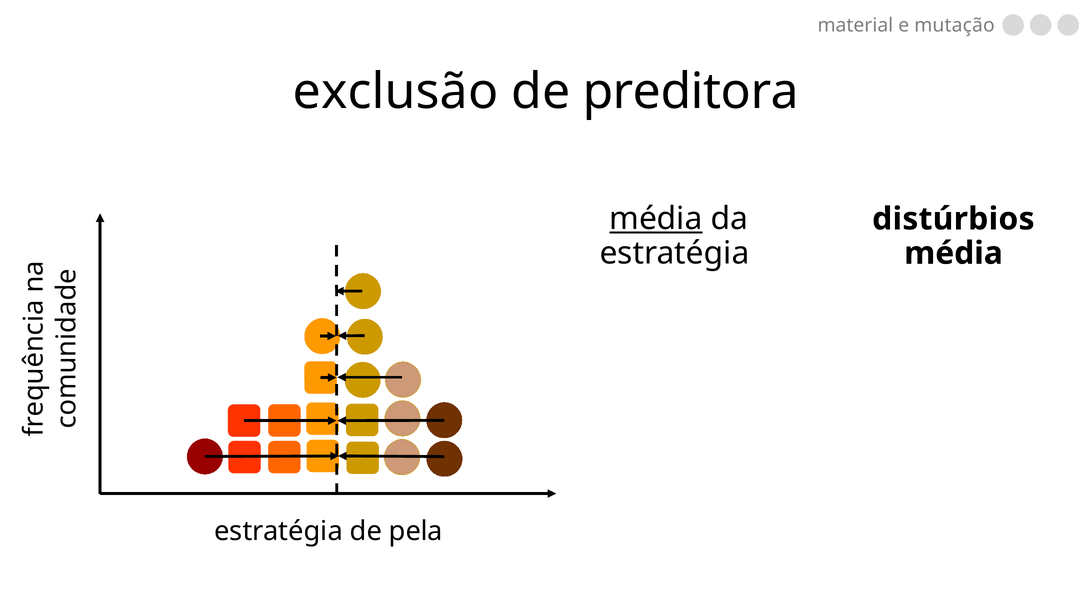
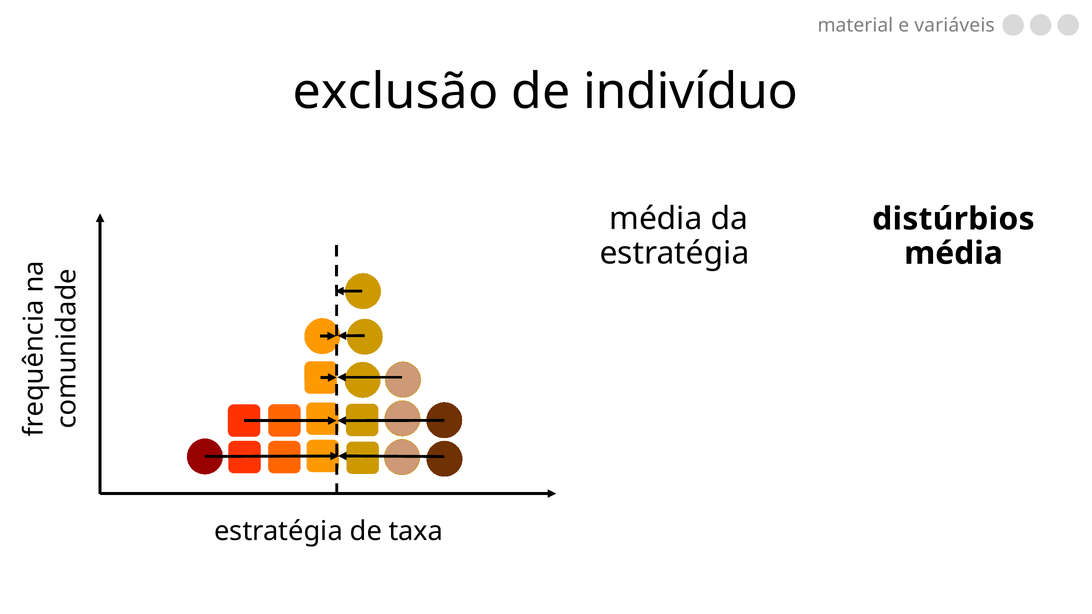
mutação: mutação -> variáveis (955, 26)
preditora: preditora -> indivíduo (691, 92)
média underline: present -> none (656, 219)
pela: pela -> taxa (416, 531)
